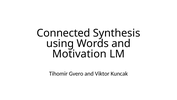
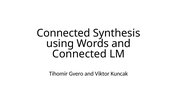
Motivation: Motivation -> Connected (79, 54)
